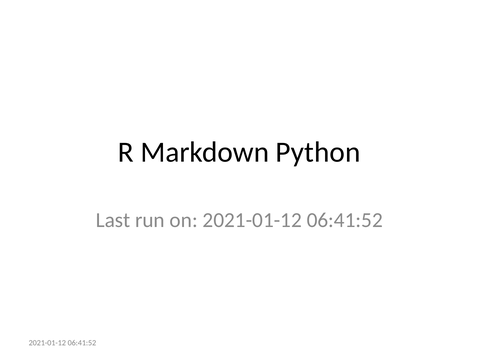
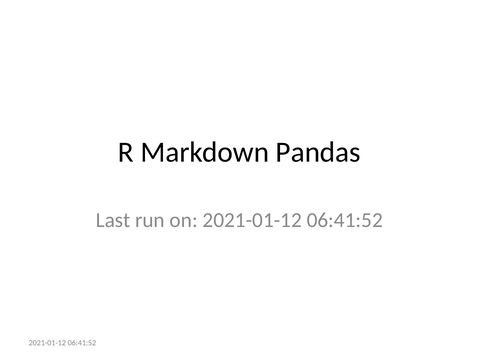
Python: Python -> Pandas (318, 152)
